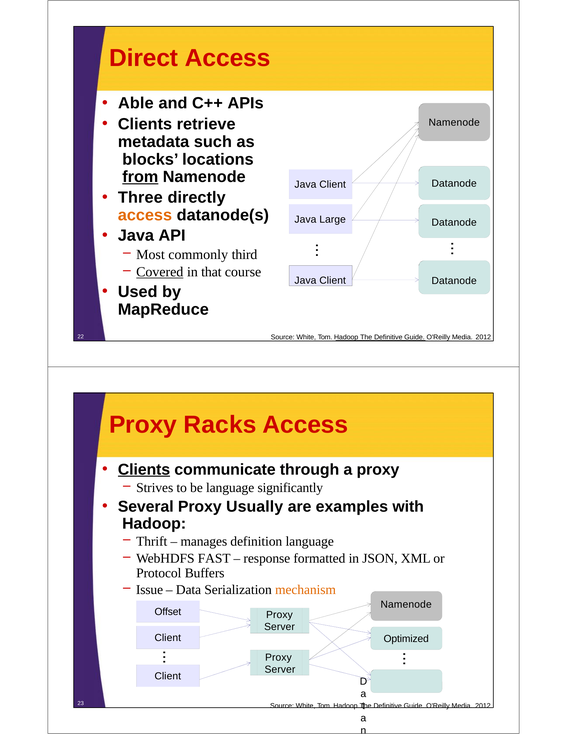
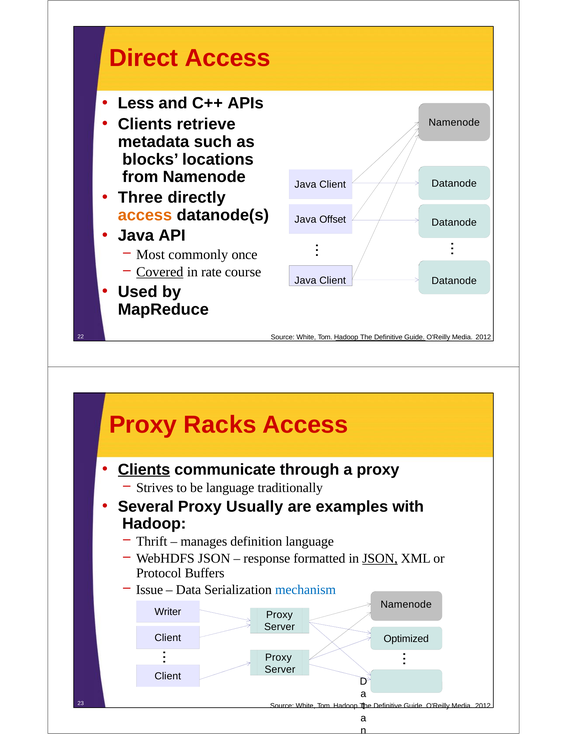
Able: Able -> Less (136, 103)
from underline: present -> none (140, 177)
Large: Large -> Offset (333, 219)
third: third -> once (245, 254)
that: that -> rate (211, 272)
significantly: significantly -> traditionally (290, 487)
WebHDFS FAST: FAST -> JSON (214, 558)
JSON underline: none -> present (380, 558)
mechanism colour: orange -> blue (306, 590)
Offset: Offset -> Writer (168, 612)
